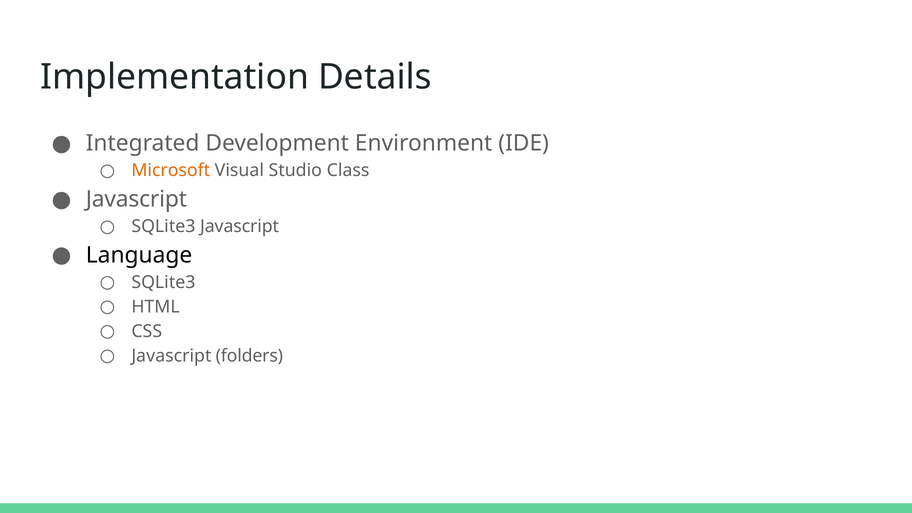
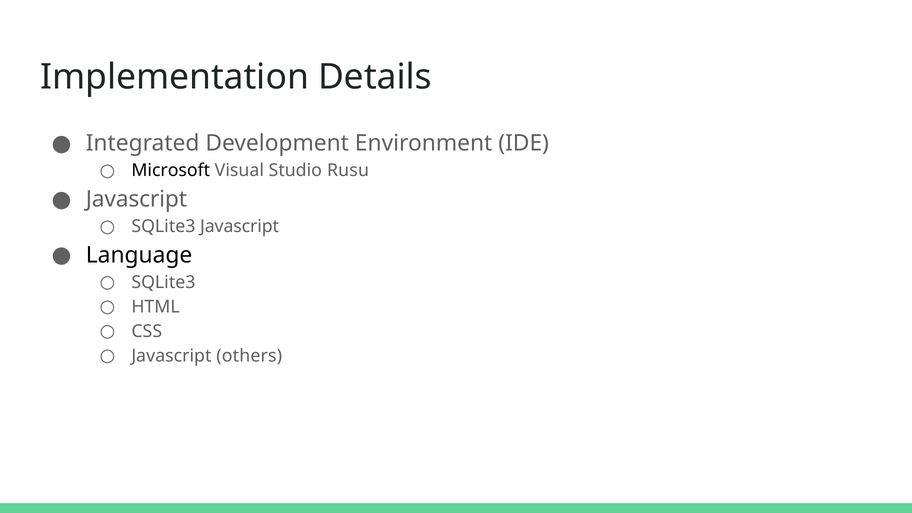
Microsoft colour: orange -> black (171, 171)
Class: Class -> Rusu (348, 171)
folders: folders -> others (249, 356)
